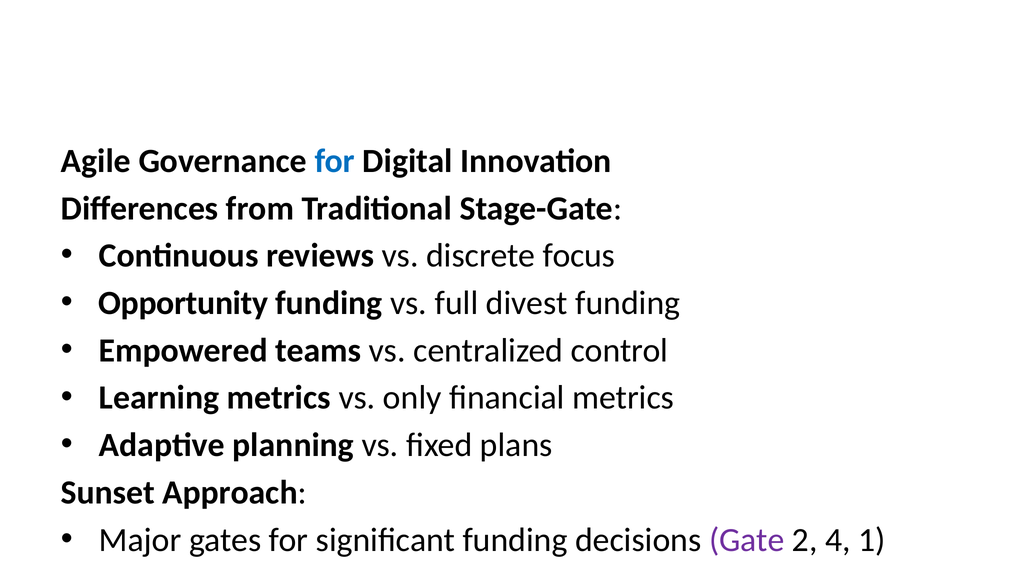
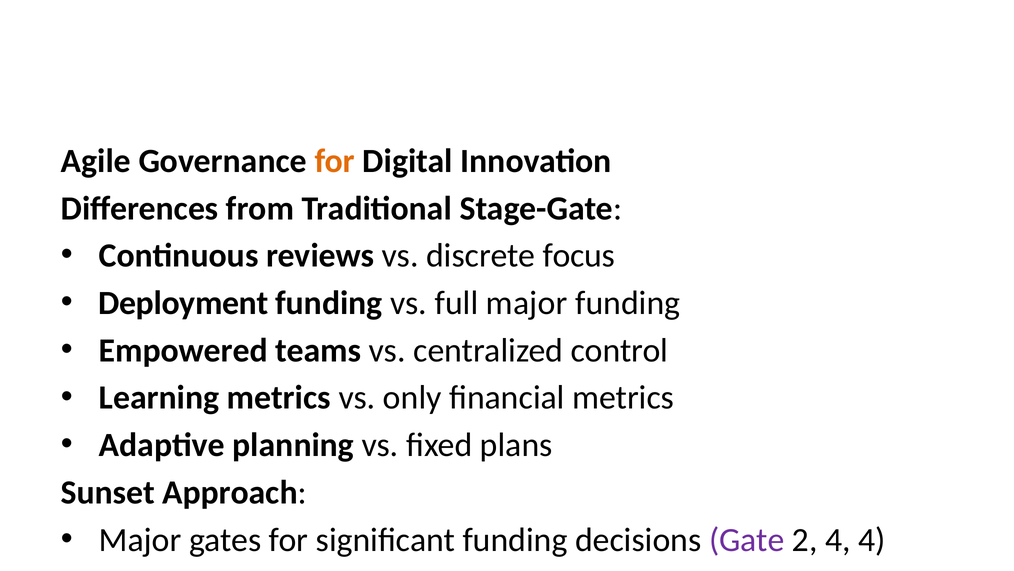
for colour: blue -> orange (335, 161)
Opportunity: Opportunity -> Deployment (183, 303)
full divest: divest -> major (527, 303)
4 1: 1 -> 4 (872, 539)
